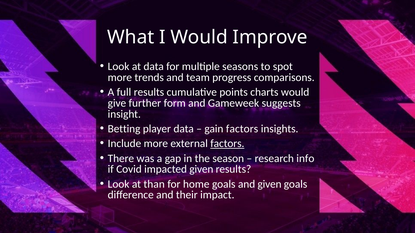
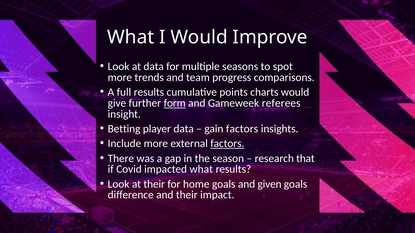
form underline: none -> present (175, 103)
suggests: suggests -> referees (281, 103)
info: info -> that (305, 159)
impacted given: given -> what (201, 170)
at than: than -> their (154, 184)
